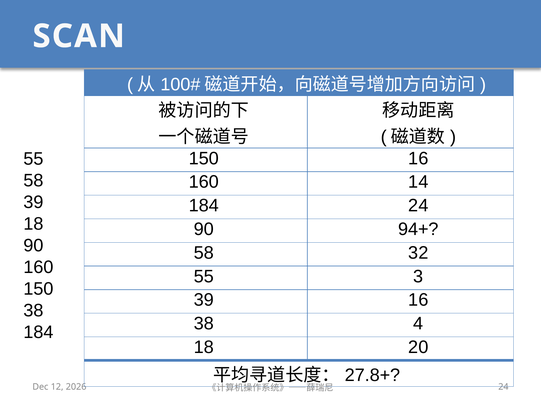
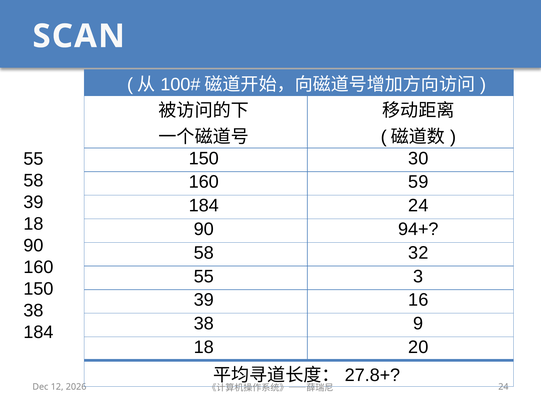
150 16: 16 -> 30 (418, 158)
14: 14 -> 59 (418, 182)
4: 4 -> 9 (418, 323)
